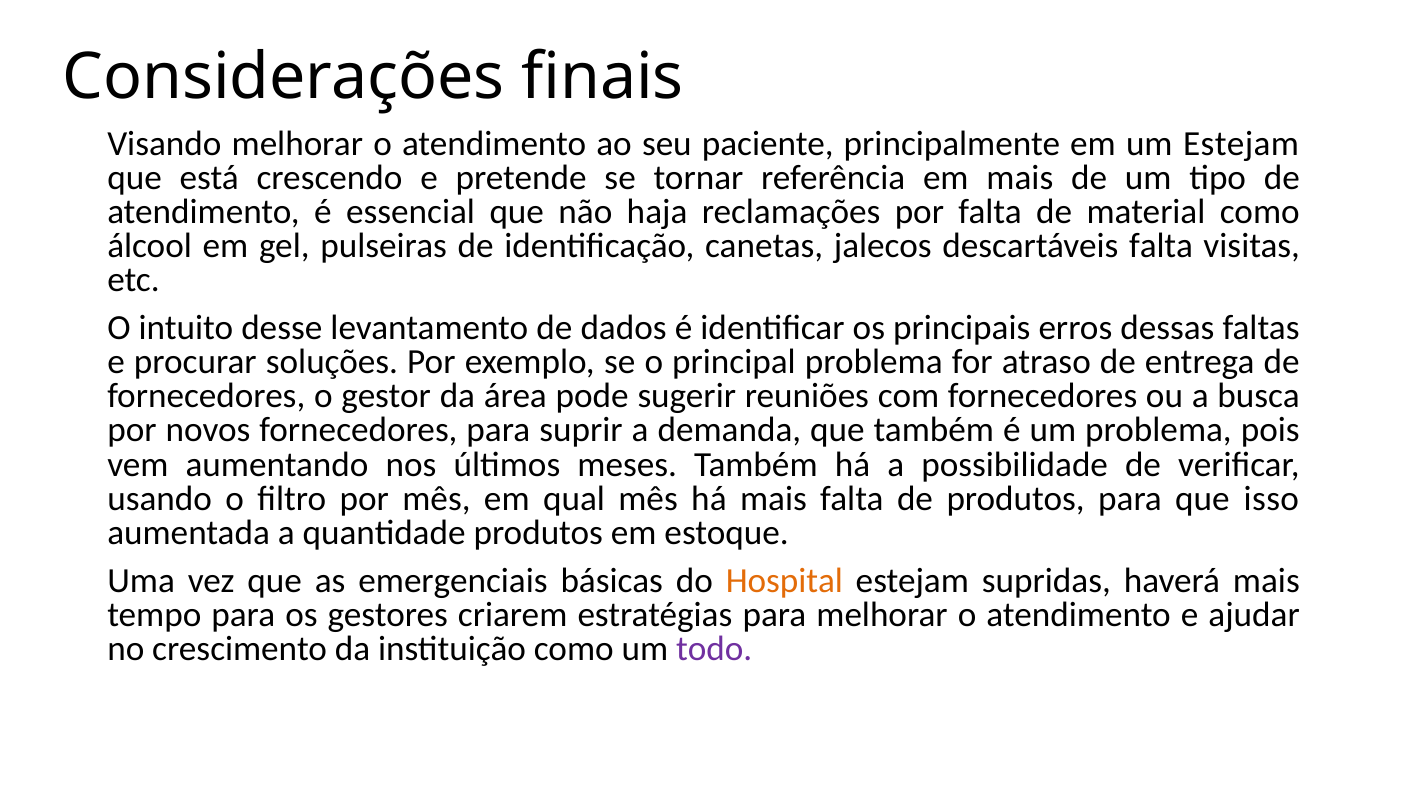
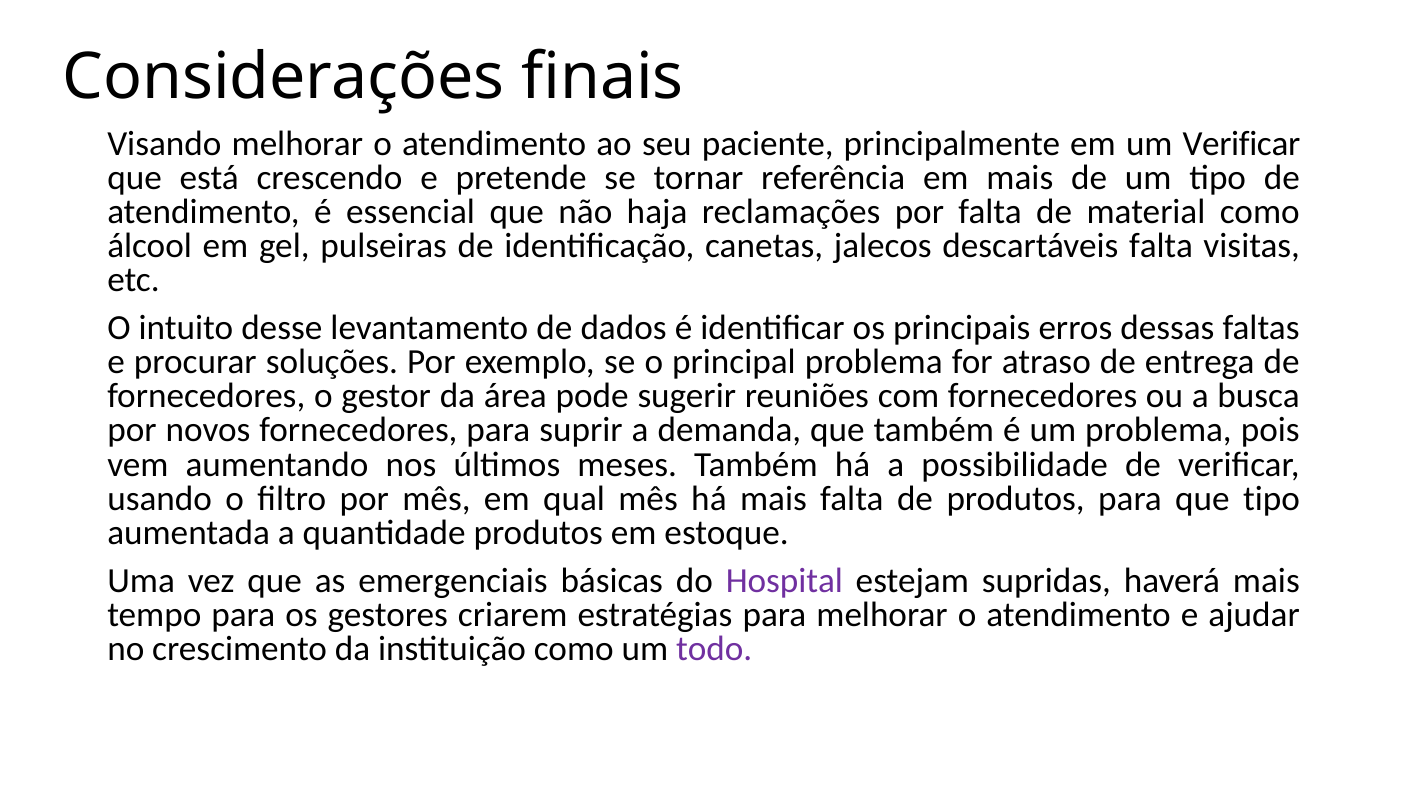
um Estejam: Estejam -> Verificar (1241, 143)
que isso: isso -> tipo (1272, 499)
Hospital colour: orange -> purple (784, 580)
